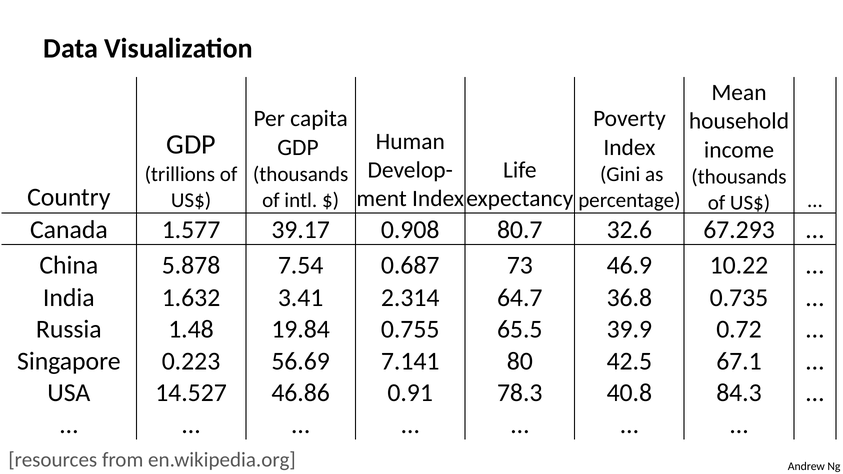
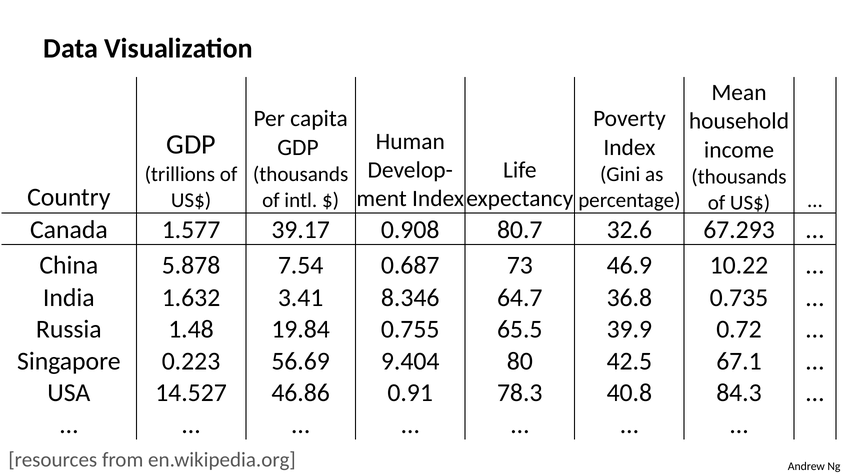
2.314: 2.314 -> 8.346 (410, 298)
7.141: 7.141 -> 9.404 (410, 361)
